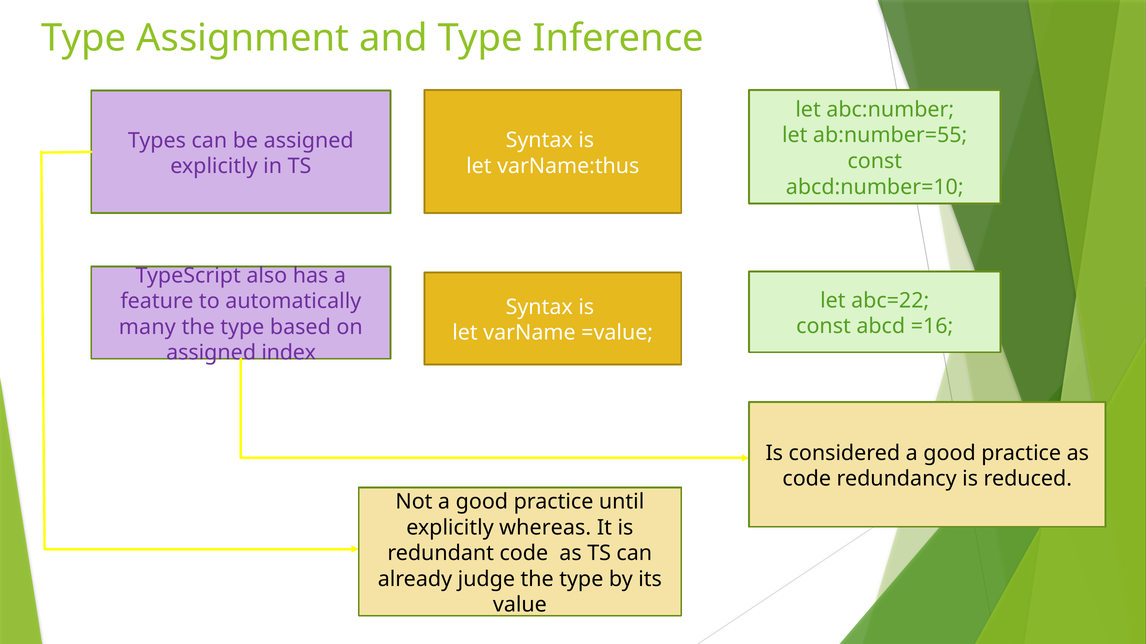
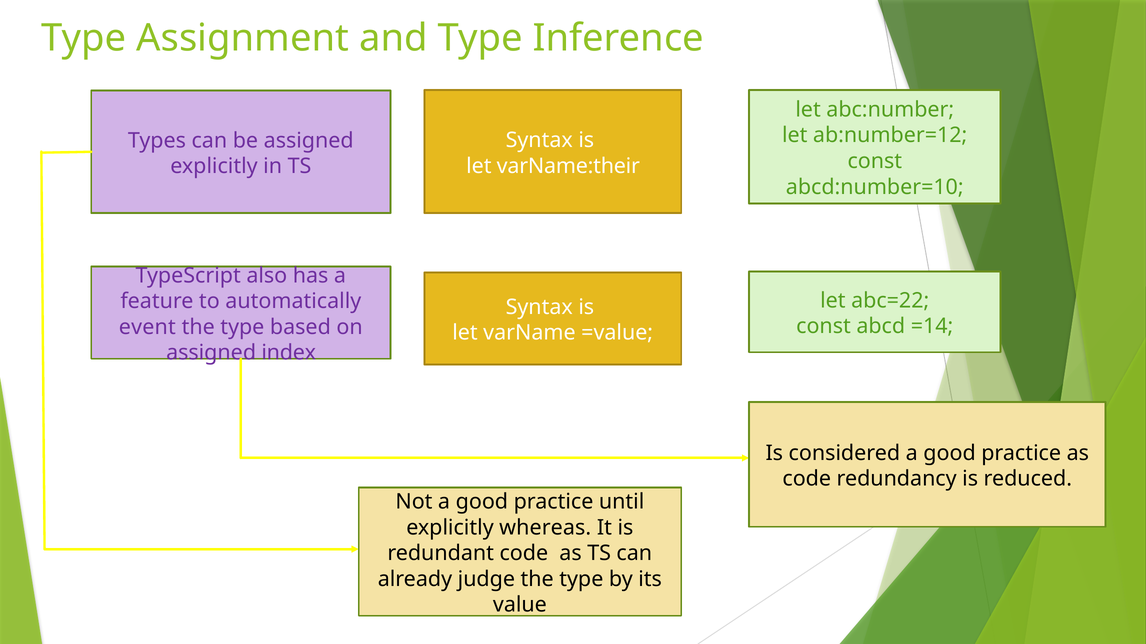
ab:number=55: ab:number=55 -> ab:number=12 (890, 136)
varName:thus: varName:thus -> varName:their (568, 166)
=16: =16 -> =14 (932, 327)
many: many -> event (147, 327)
